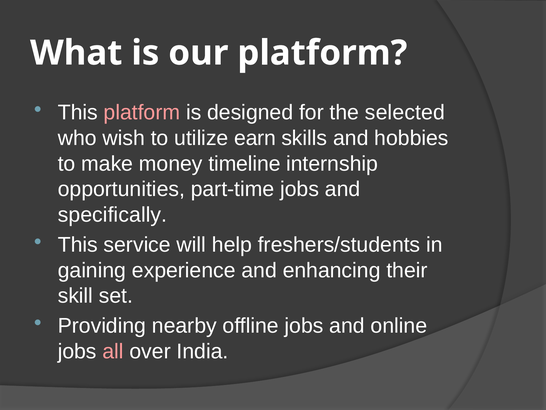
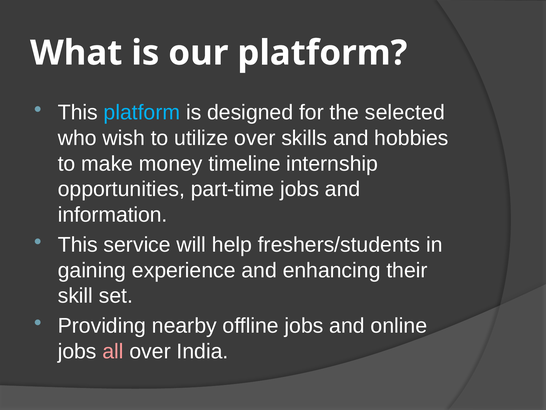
platform colour: pink -> light blue (142, 112)
utilize earn: earn -> over (255, 138)
specifically: specifically -> information (113, 214)
